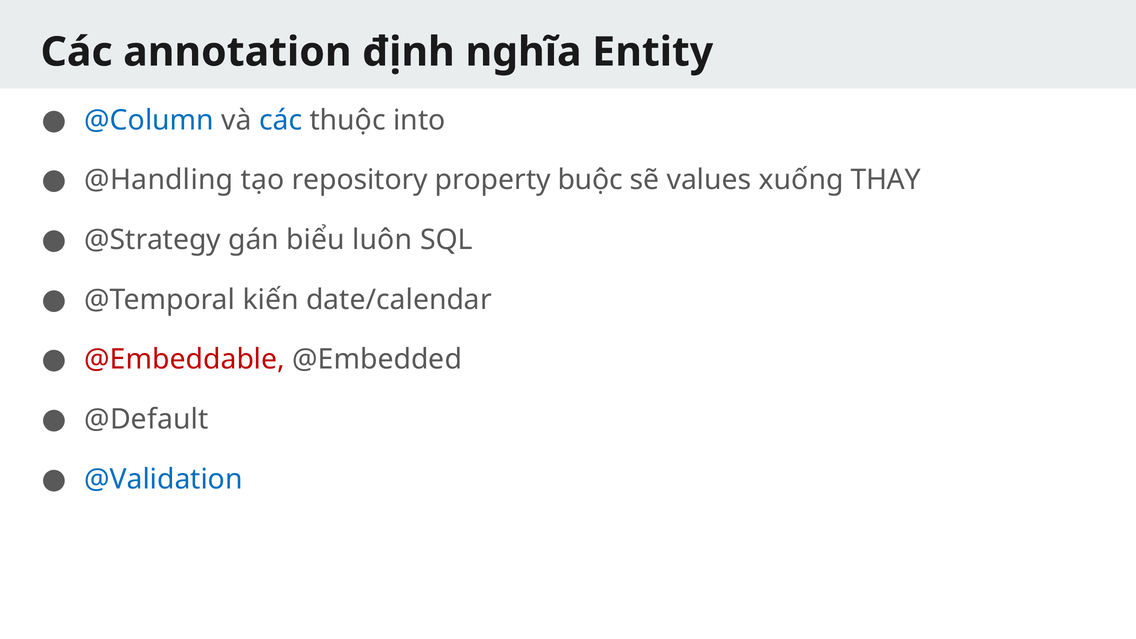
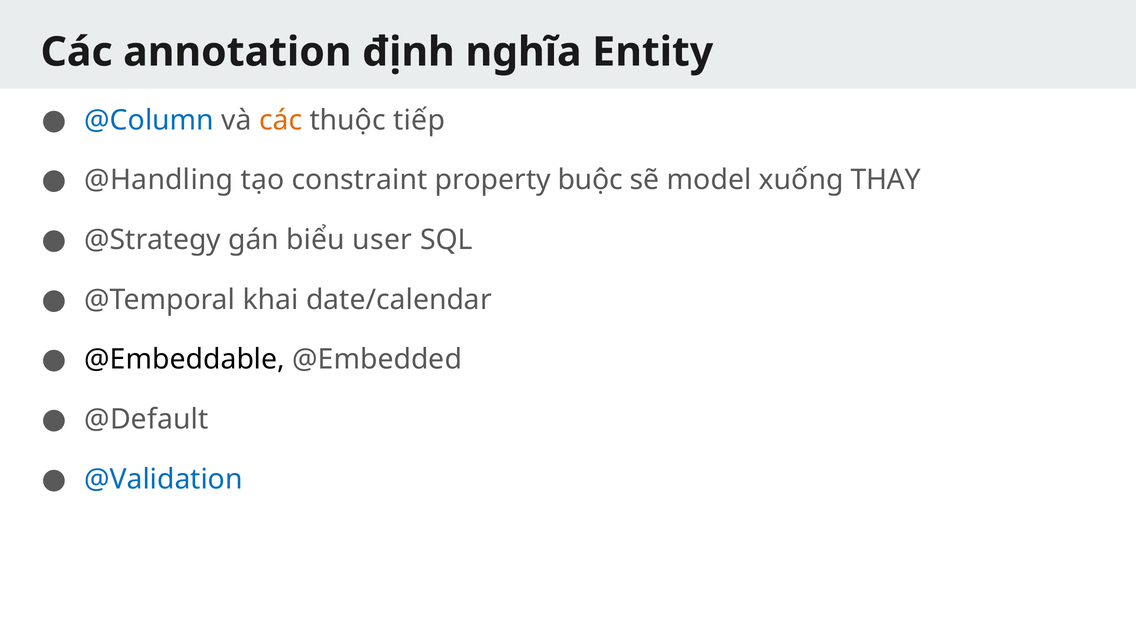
các colour: blue -> orange (281, 120)
into: into -> tiếp (419, 120)
repository: repository -> constraint (360, 180)
values: values -> model (709, 180)
luôn: luôn -> user (382, 240)
kiến: kiến -> khai (271, 300)
@Embeddable colour: red -> black (185, 360)
